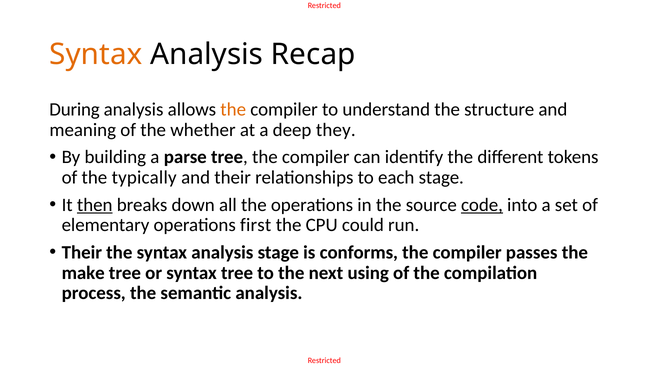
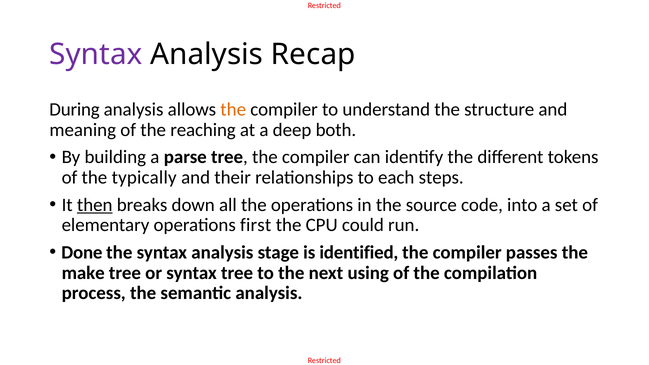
Syntax colour: orange -> purple (96, 55)
whether: whether -> reaching (203, 130)
they: they -> both (336, 130)
each stage: stage -> steps (441, 178)
code underline: present -> none (482, 205)
Their: Their -> Done (82, 252)
conforms: conforms -> identified (359, 252)
